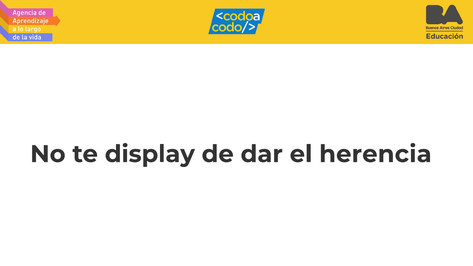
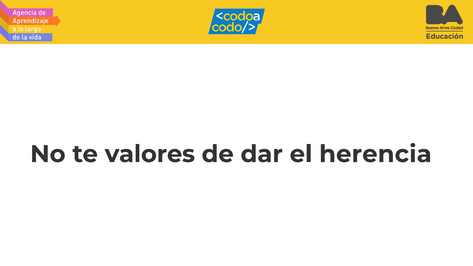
display: display -> valores (150, 154)
